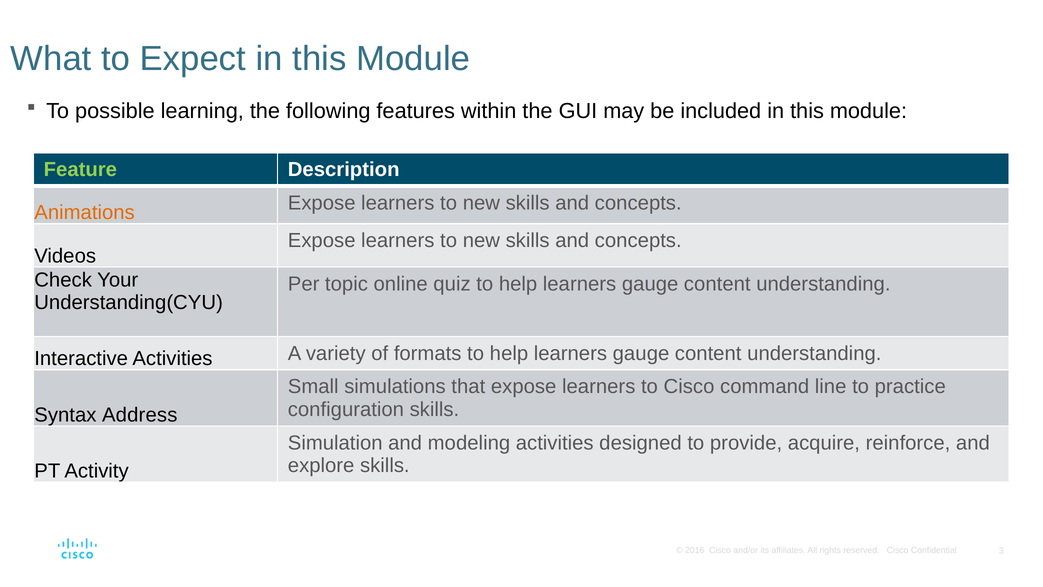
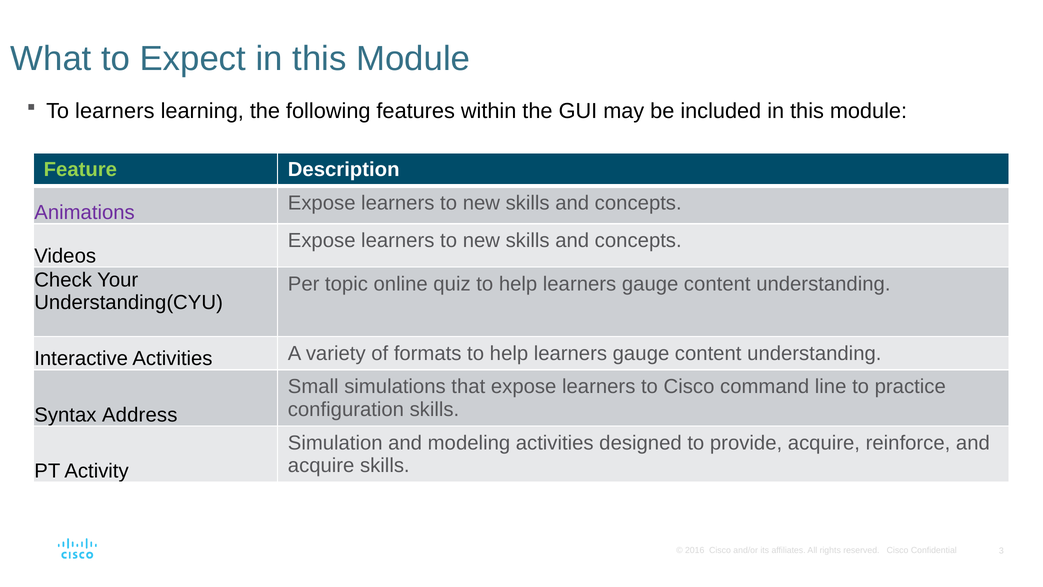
To possible: possible -> learners (115, 111)
Animations colour: orange -> purple (85, 213)
explore: explore -> acquire (321, 465)
